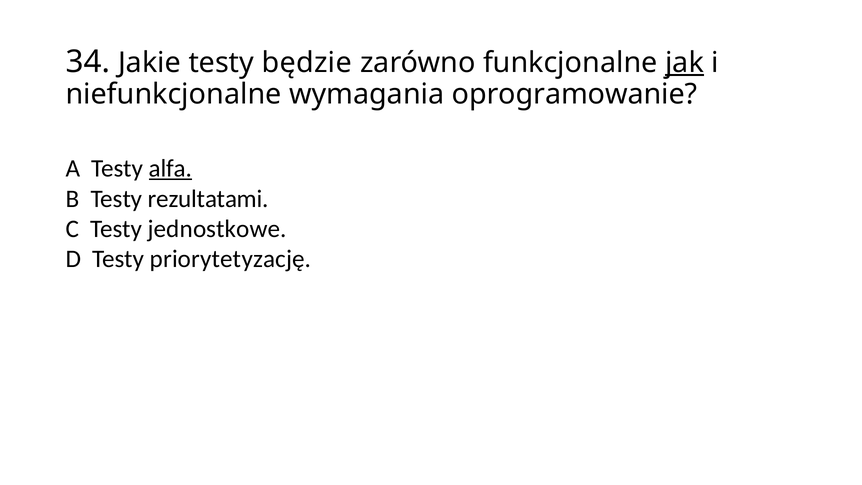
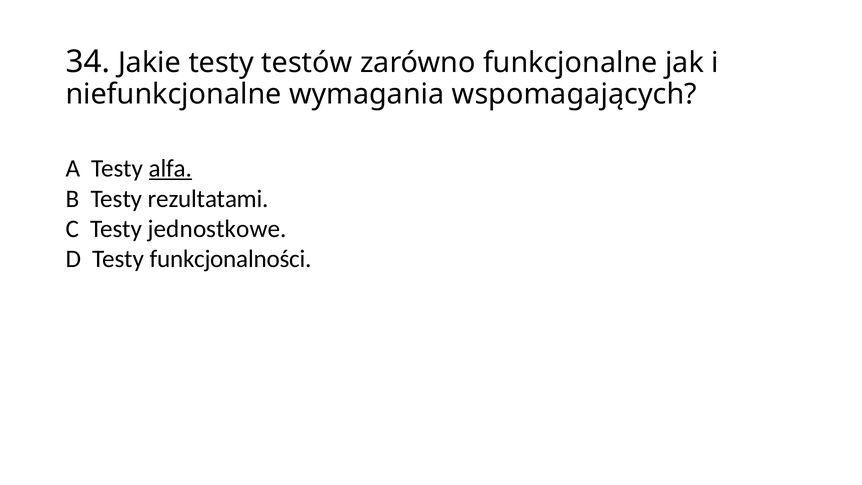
będzie: będzie -> testów (307, 63)
jak underline: present -> none (685, 63)
oprogramowanie: oprogramowanie -> wspomagających (574, 94)
priorytetyzację: priorytetyzację -> funkcjonalności (231, 259)
